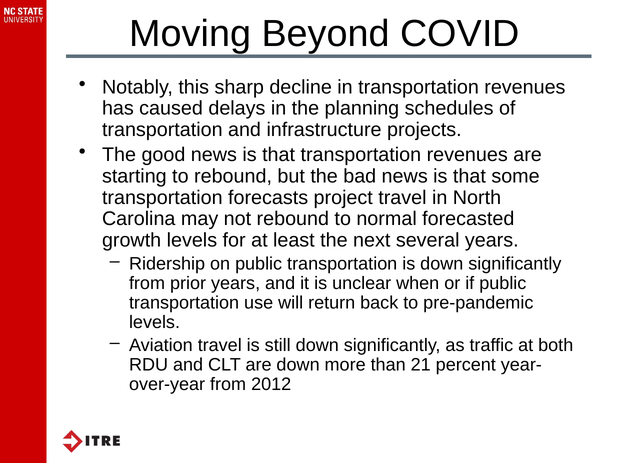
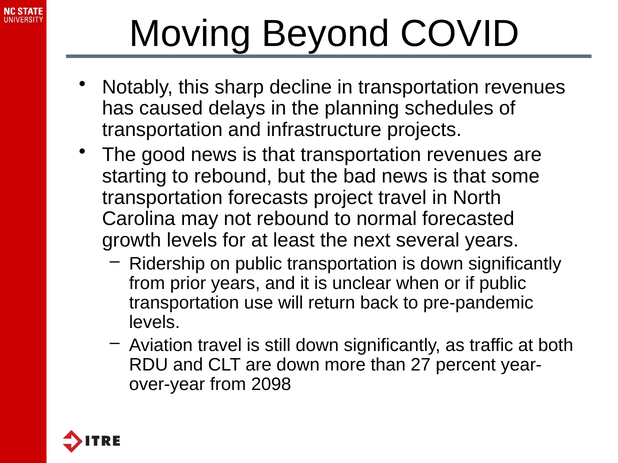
21: 21 -> 27 (421, 365)
2012: 2012 -> 2098 (271, 385)
